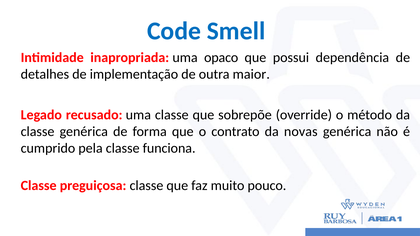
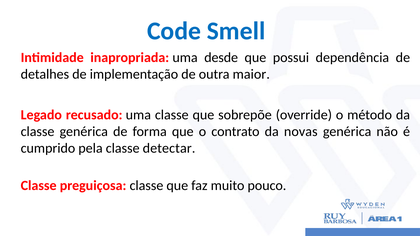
opaco: opaco -> desde (221, 57)
funciona: funciona -> detectar (169, 148)
